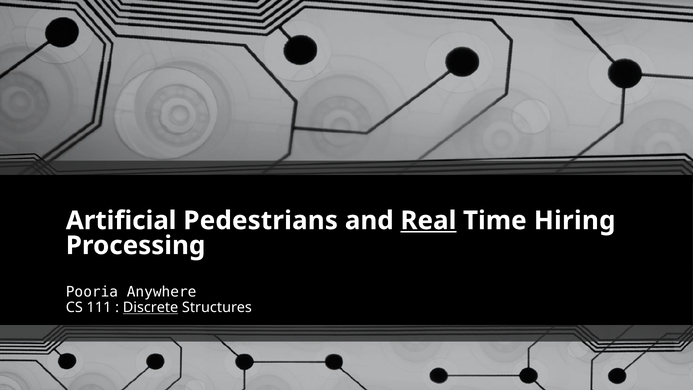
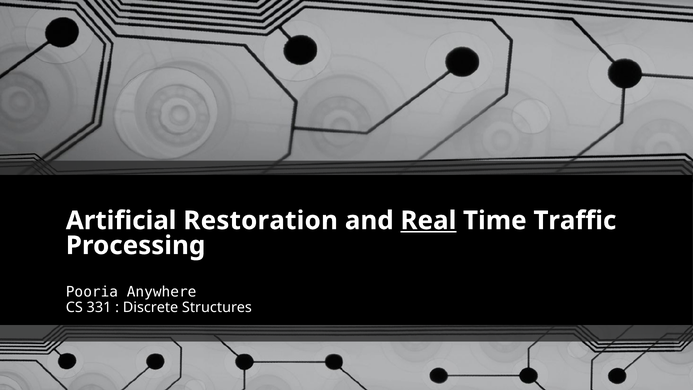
Pedestrians: Pedestrians -> Restoration (261, 220)
Hiring: Hiring -> Traffic (575, 220)
111: 111 -> 331 (99, 307)
Discrete underline: present -> none (151, 307)
